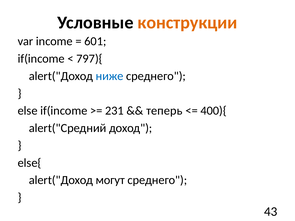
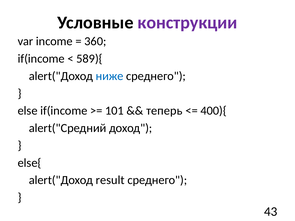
конструкции colour: orange -> purple (187, 23)
601: 601 -> 360 (95, 41)
797){: 797){ -> 589){ (89, 59)
231: 231 -> 101 (114, 111)
могут: могут -> result (110, 180)
